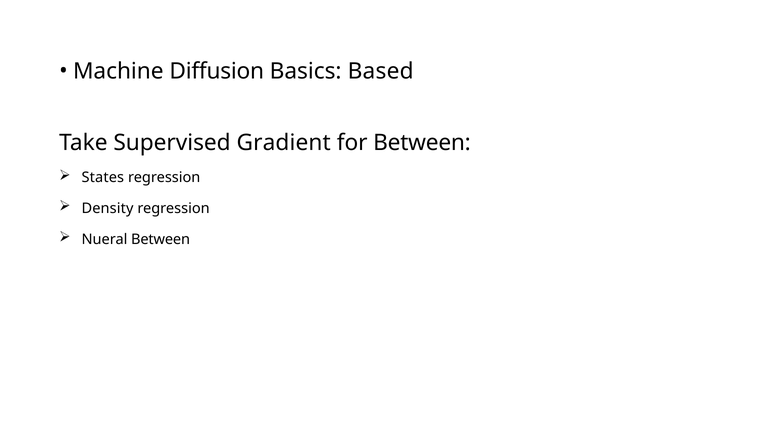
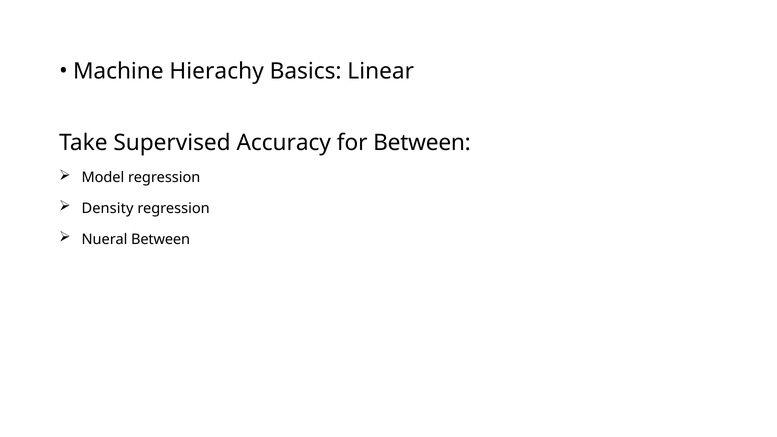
Diffusion: Diffusion -> Hierachy (217, 71)
Based: Based -> Linear (381, 71)
Gradient: Gradient -> Accuracy (284, 143)
States: States -> Model (103, 178)
